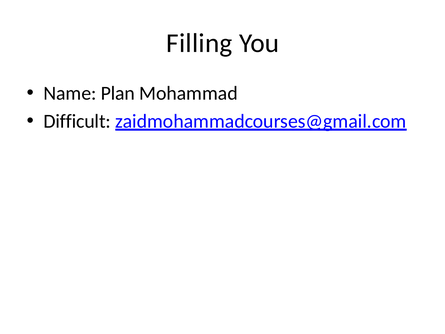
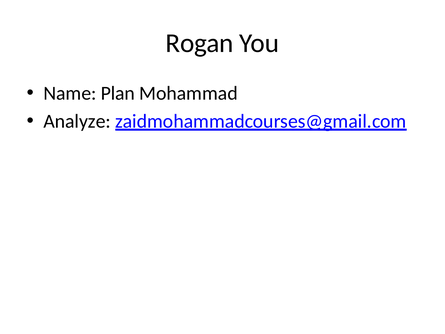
Filling: Filling -> Rogan (200, 43)
Difficult: Difficult -> Analyze (77, 121)
